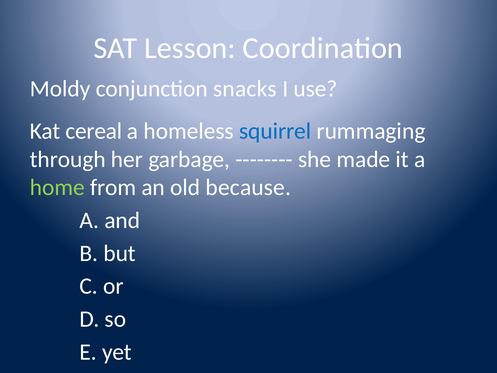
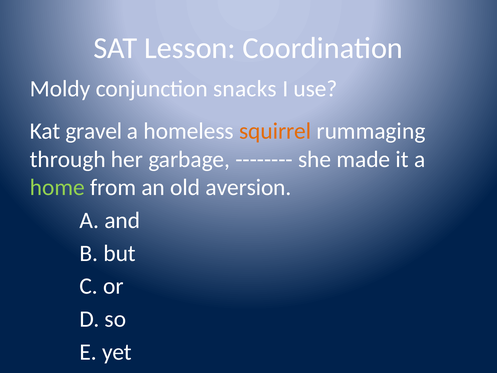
cereal: cereal -> gravel (94, 131)
squirrel colour: blue -> orange (275, 131)
because: because -> aversion (248, 187)
